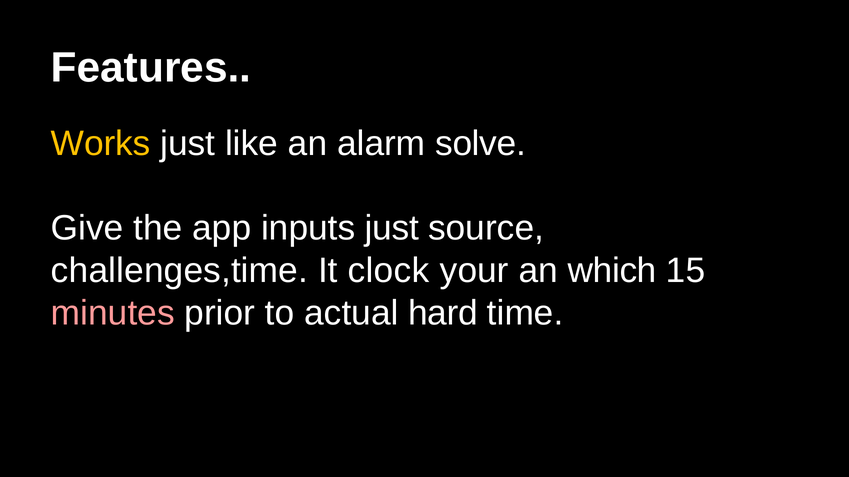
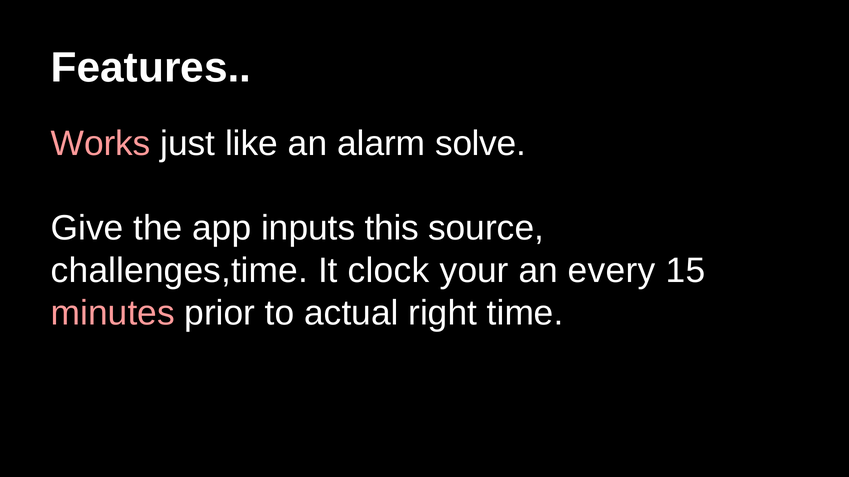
Works colour: yellow -> pink (101, 144)
inputs just: just -> this (392, 229)
which: which -> every (612, 271)
hard: hard -> right (443, 313)
